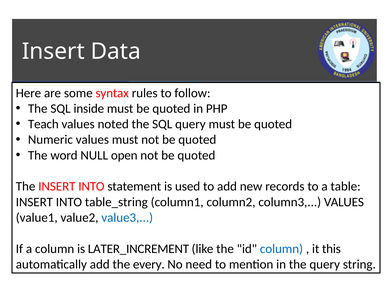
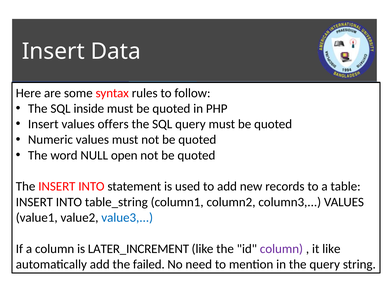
Teach: Teach -> Insert (43, 124)
noted: noted -> offers (113, 124)
column colour: blue -> purple (281, 249)
it this: this -> like (331, 249)
every: every -> failed (149, 264)
